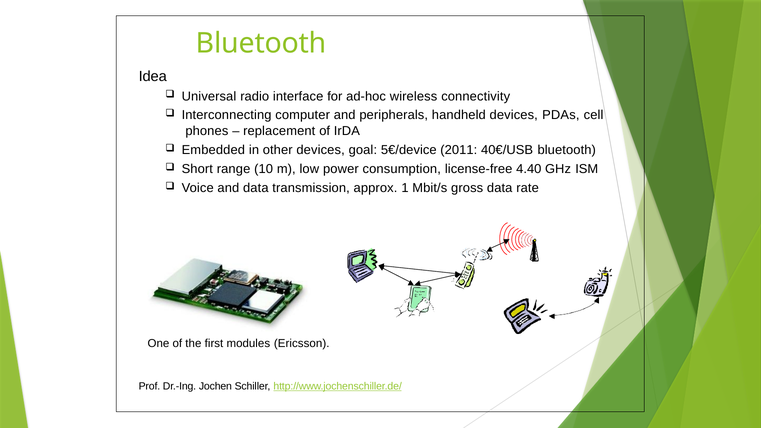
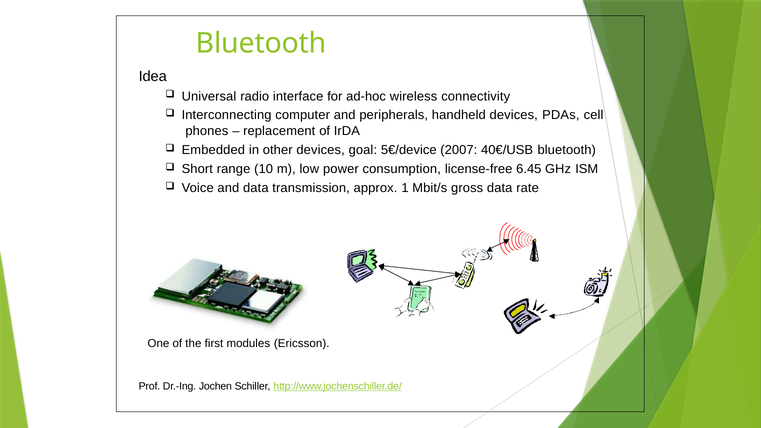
2011: 2011 -> 2007 (459, 150)
4.40: 4.40 -> 6.45 (529, 169)
